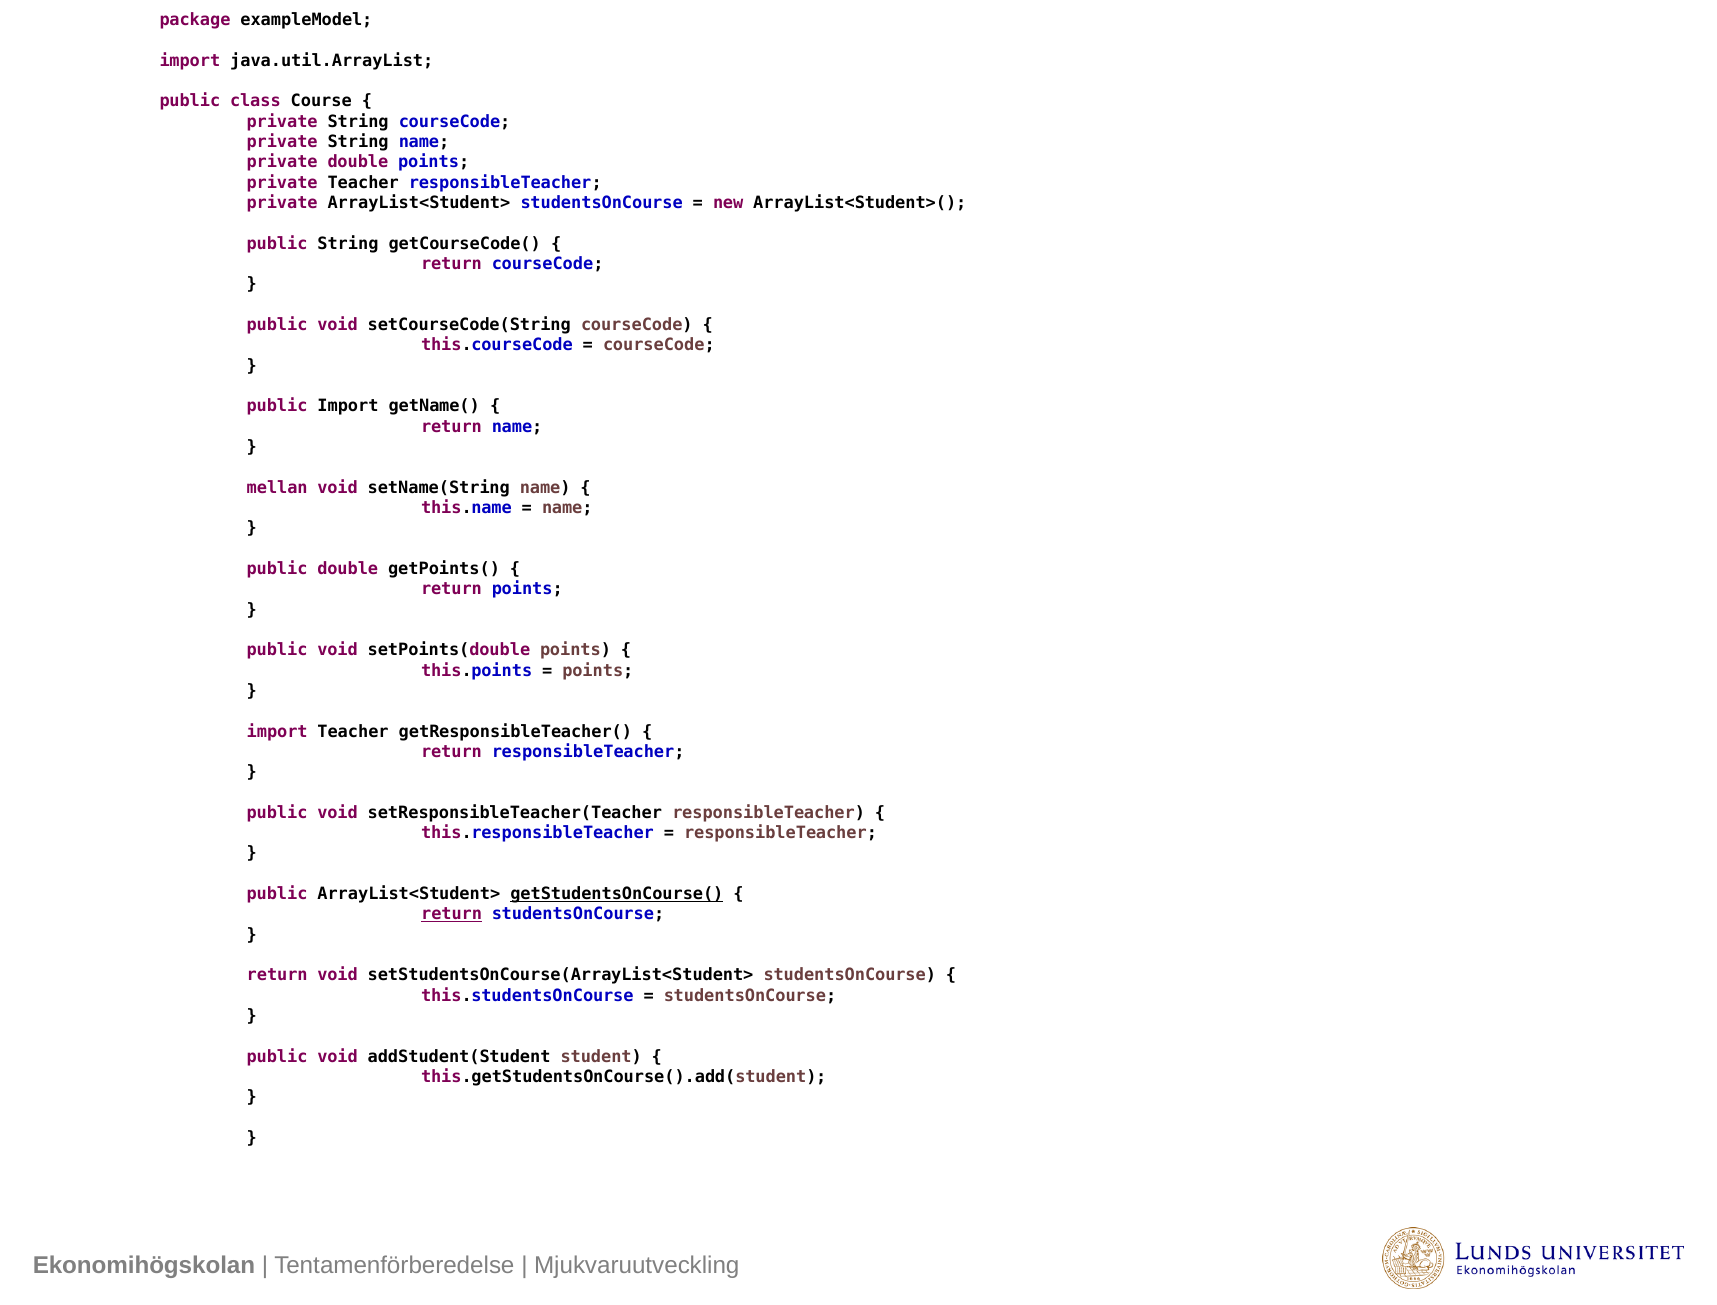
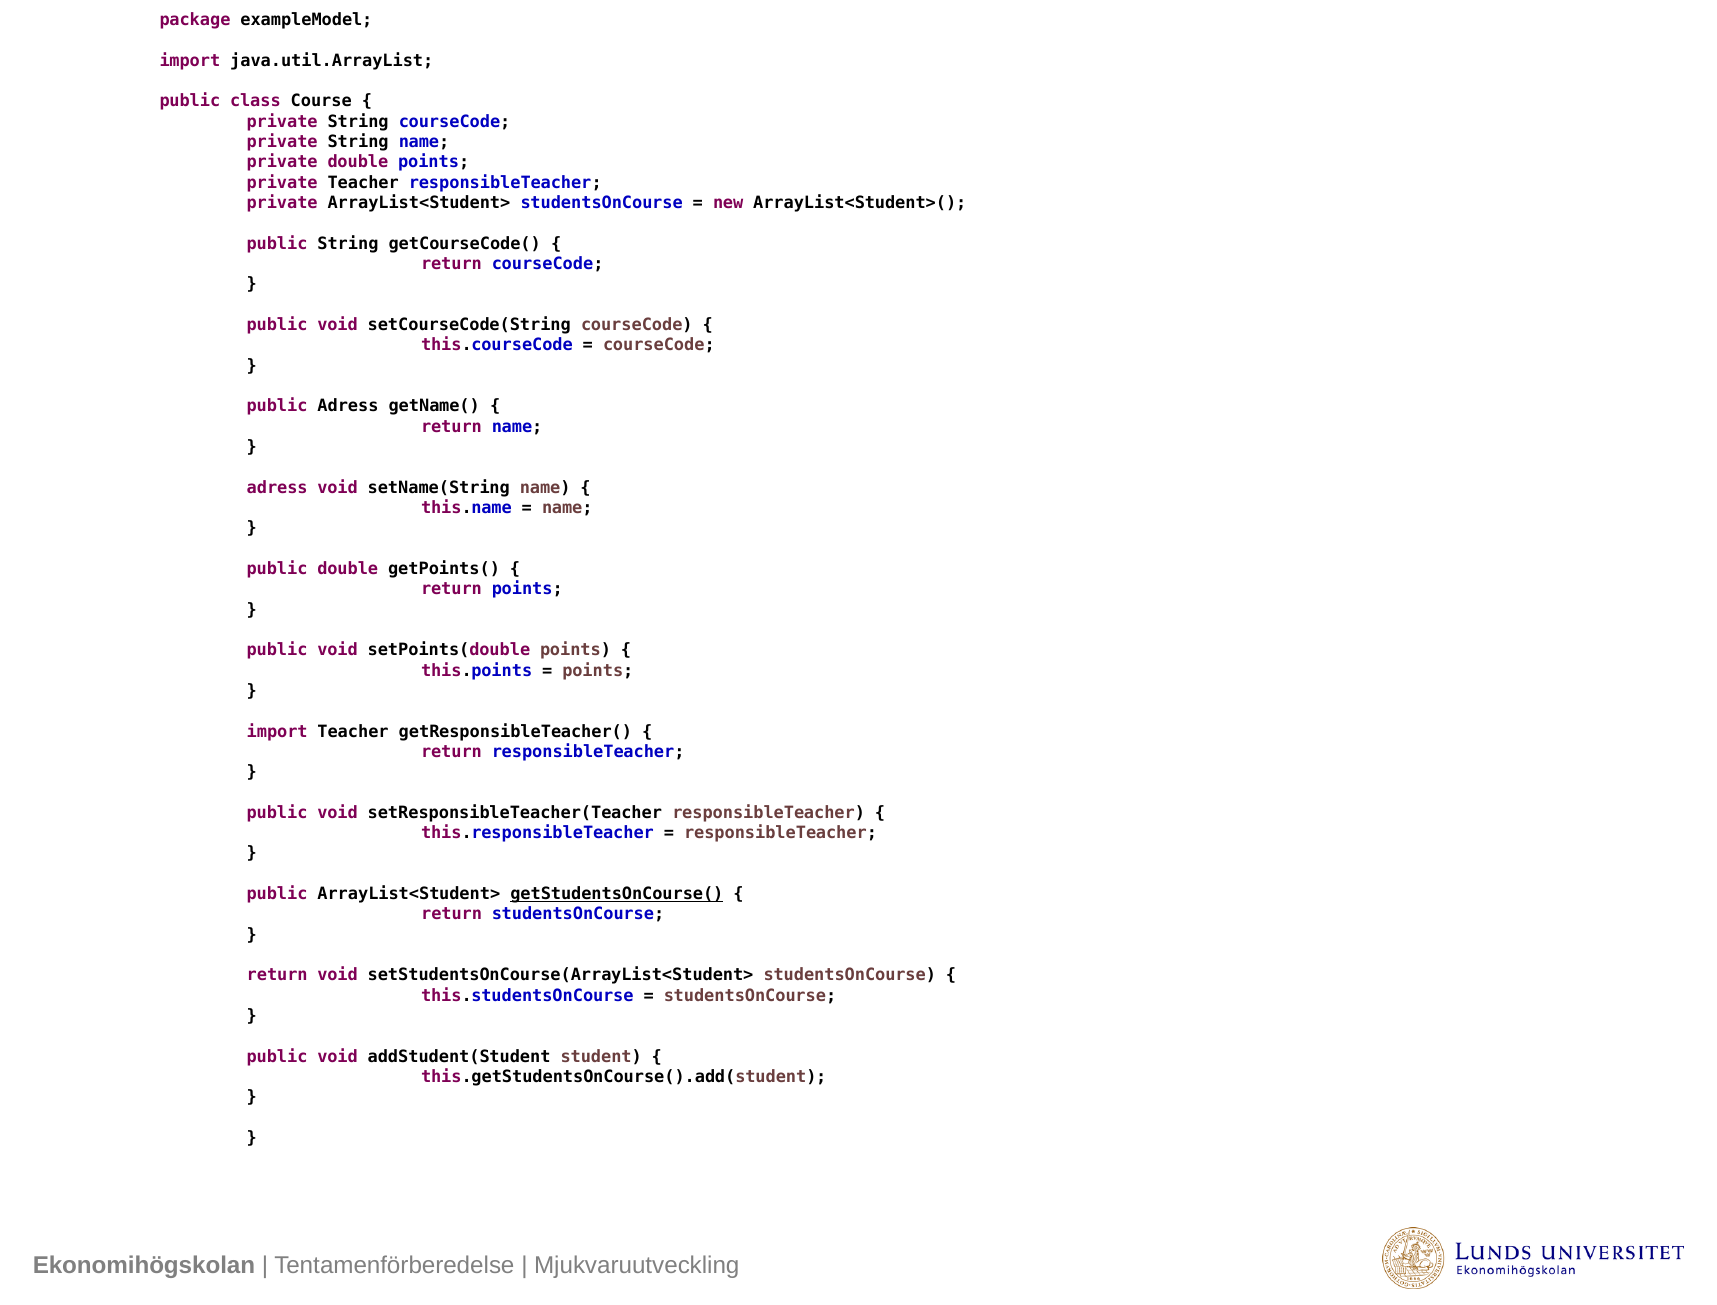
public Import: Import -> Adress (348, 406)
mellan: mellan -> adress (277, 487)
return underline: present -> none (452, 914)
